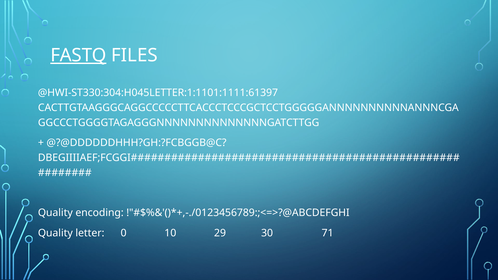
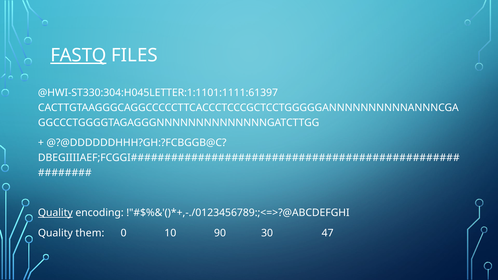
Quality underline: none -> present (55, 213)
letter: letter -> them (90, 233)
29: 29 -> 90 (220, 233)
71: 71 -> 47 (328, 233)
